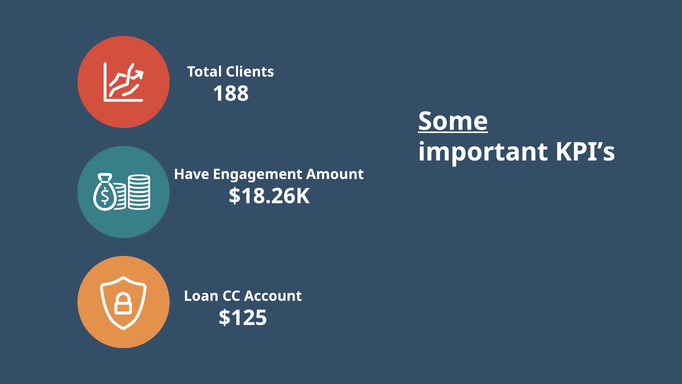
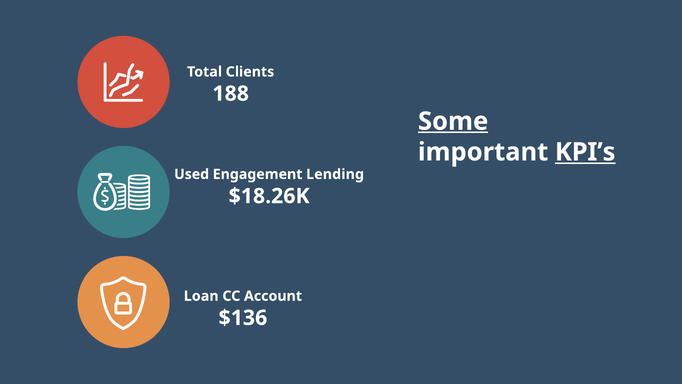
KPI’s underline: none -> present (585, 152)
Have: Have -> Used (192, 174)
Amount: Amount -> Lending (335, 174)
$125: $125 -> $136 (243, 318)
